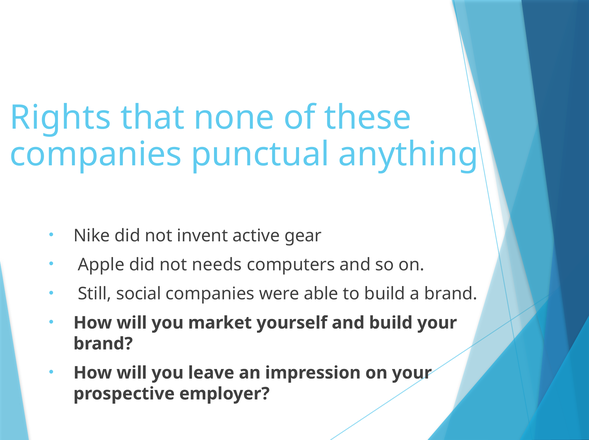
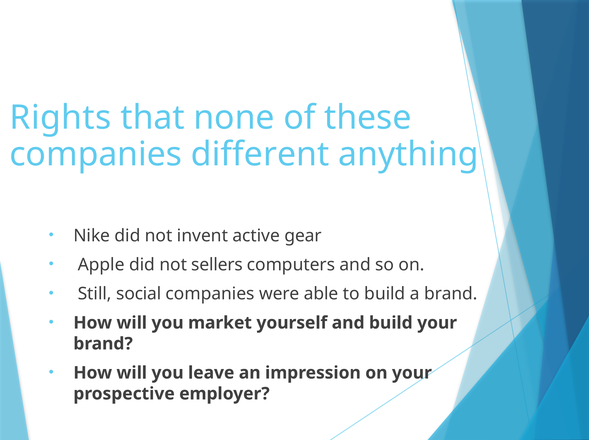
punctual: punctual -> different (260, 154)
needs: needs -> sellers (217, 265)
